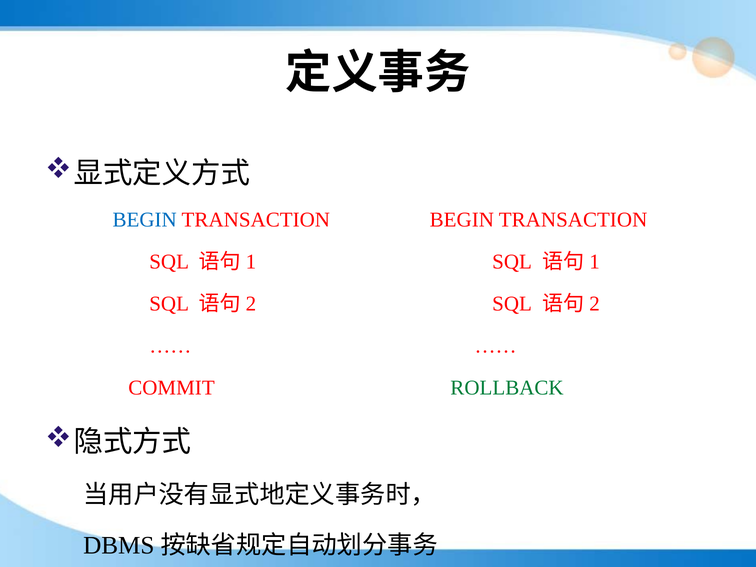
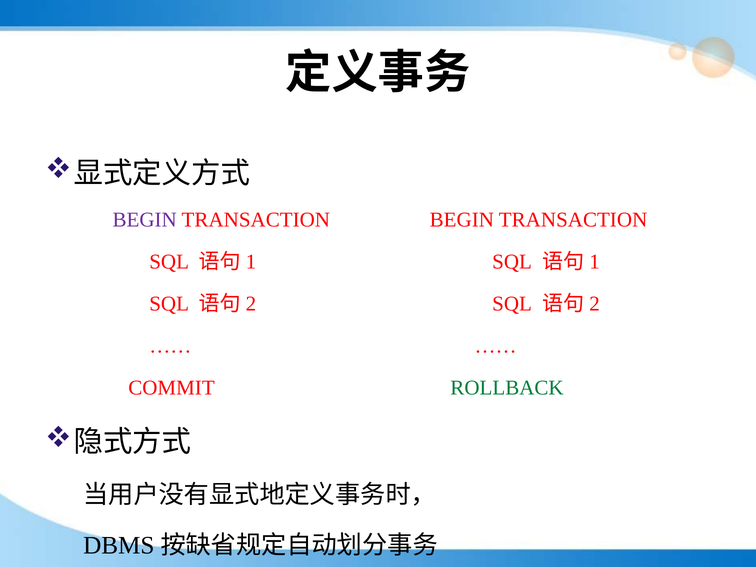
BEGIN colour: blue -> purple (145, 220)
